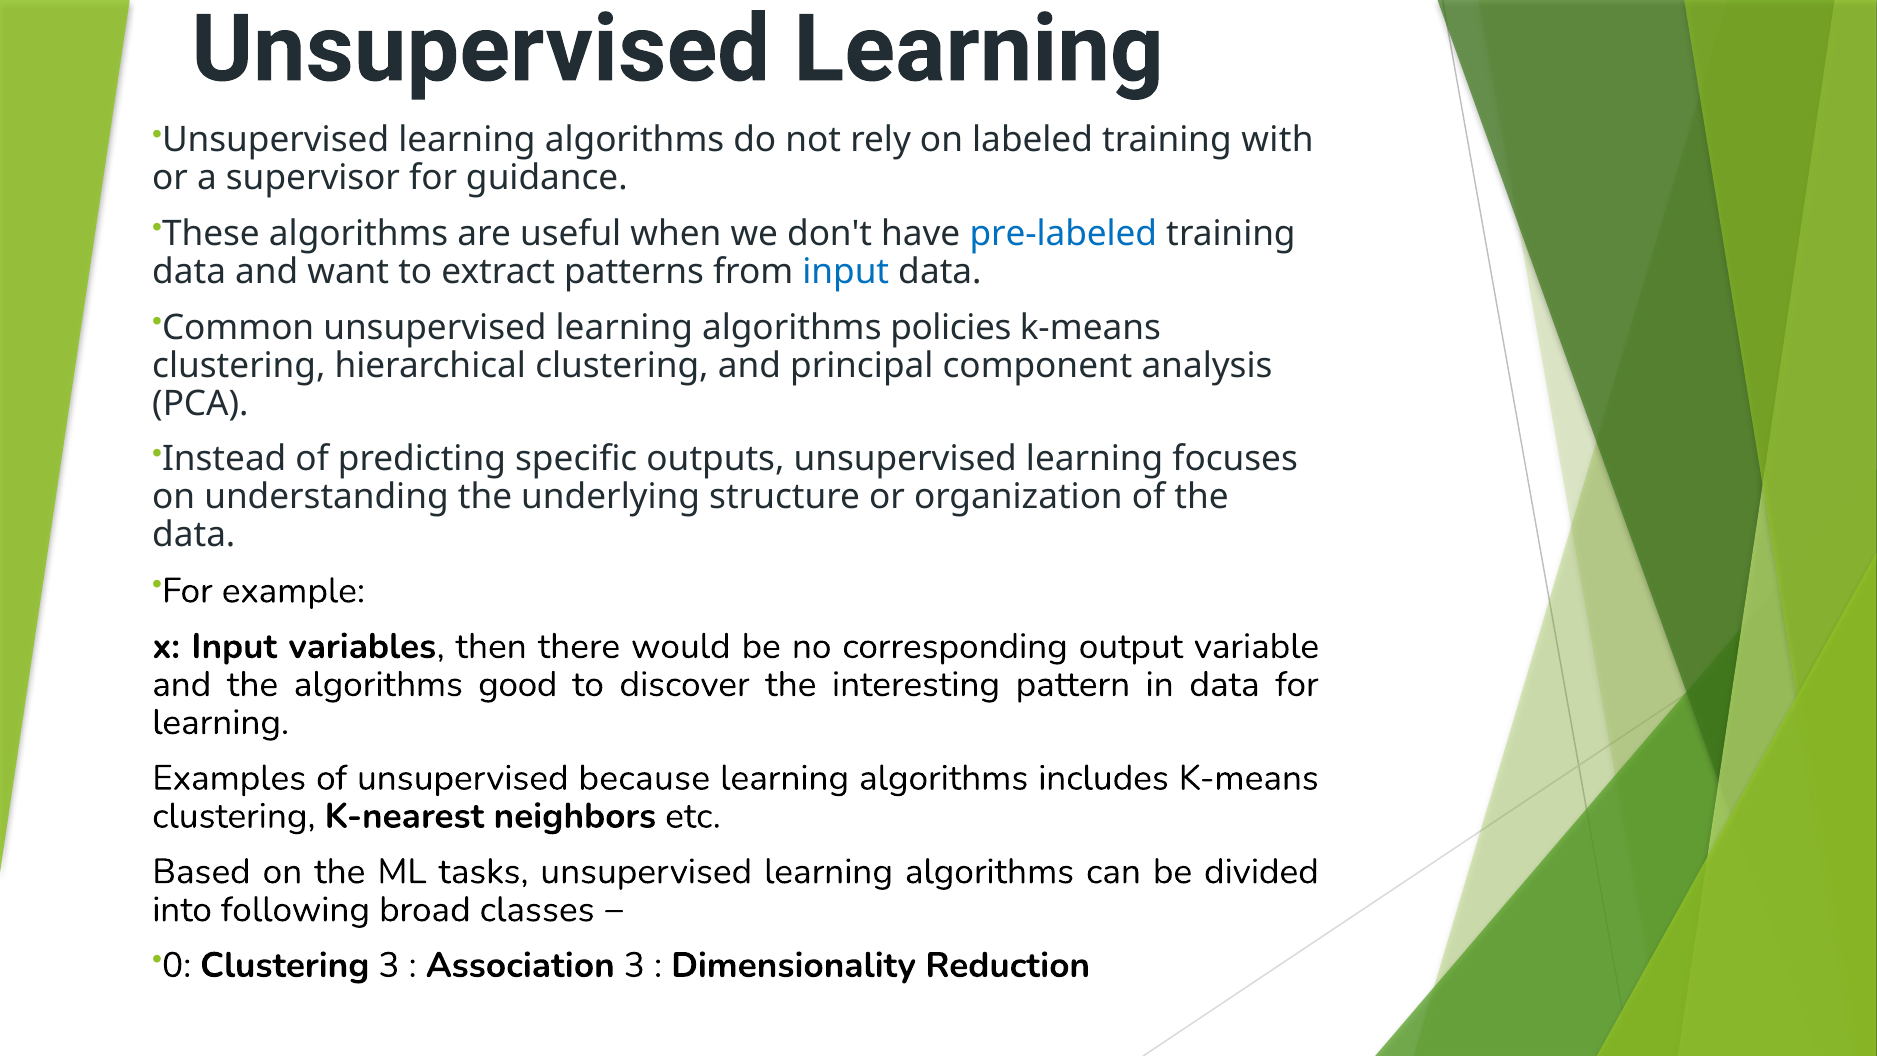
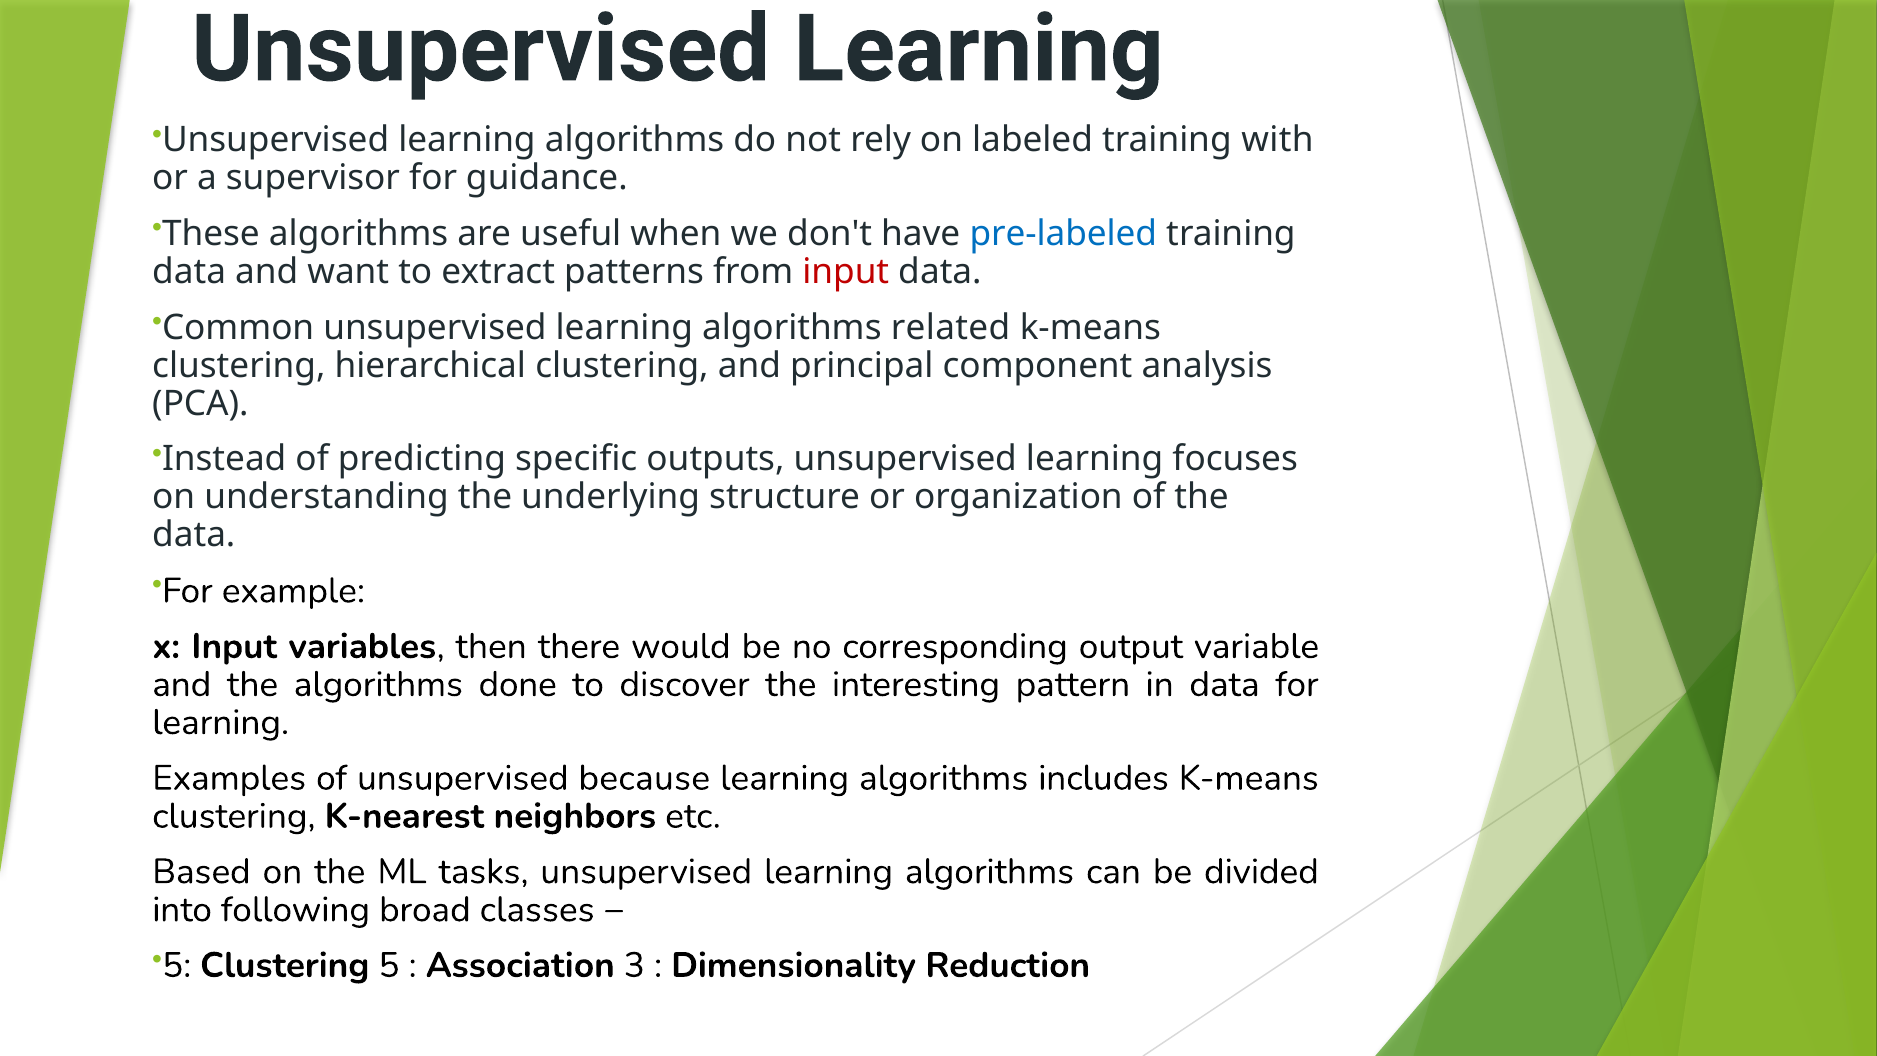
input colour: blue -> red (846, 272)
policies: policies -> related (951, 327)
good: good -> done (518, 684)
0: 0 -> 5 (177, 965)
Clustering 3: 3 -> 5 (389, 965)
